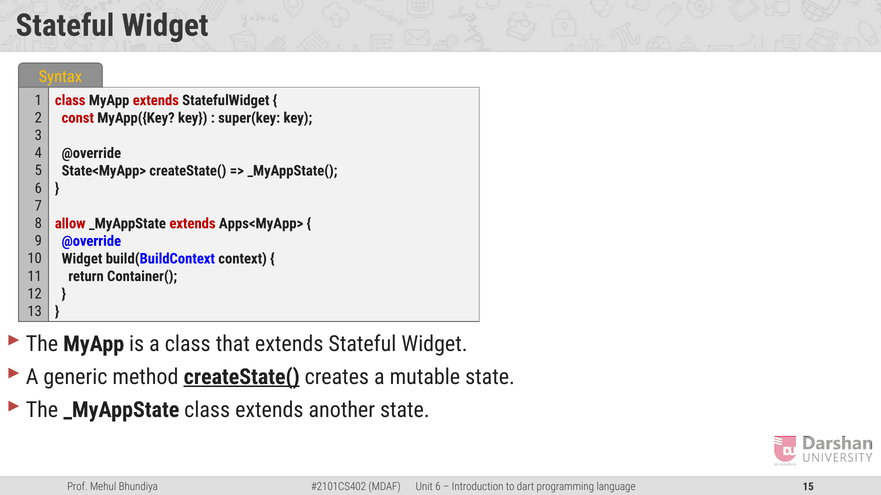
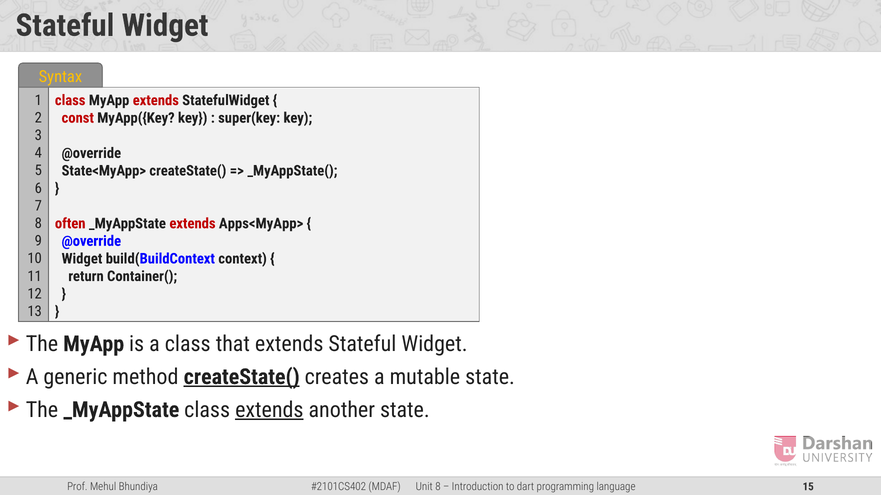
allow: allow -> often (70, 224)
extends underline: none -> present (269, 410)
6: 6 -> 8 (438, 487)
